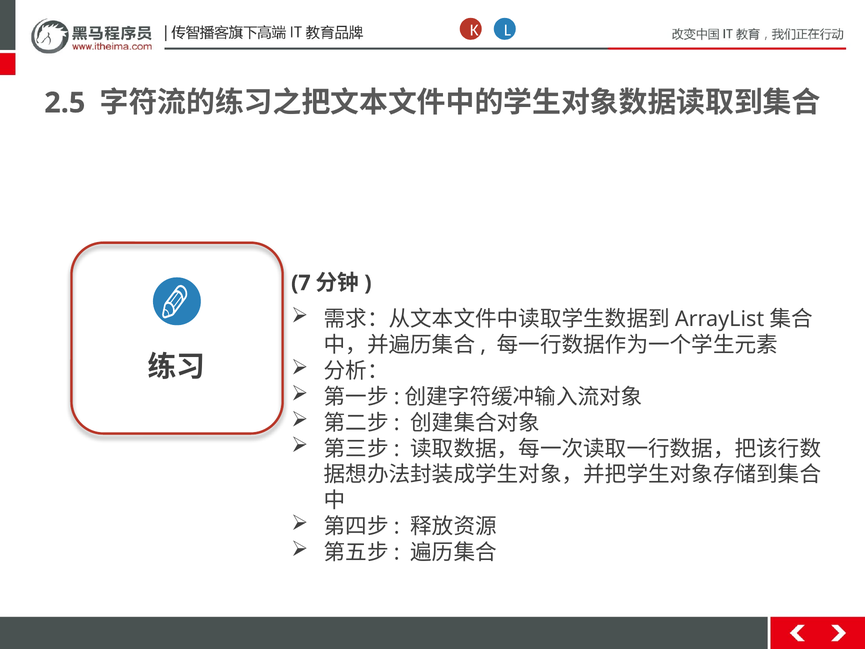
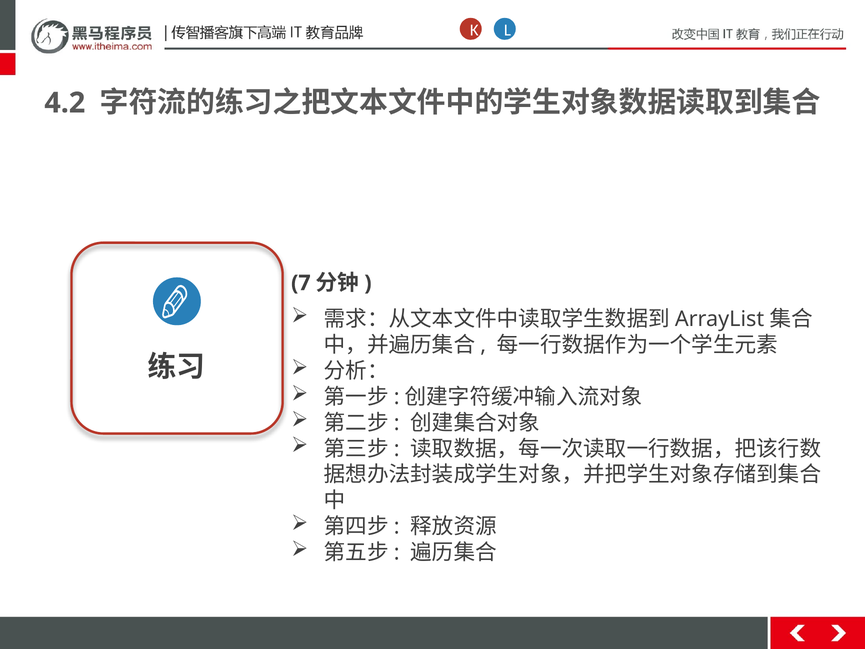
2.5: 2.5 -> 4.2 (65, 103)
